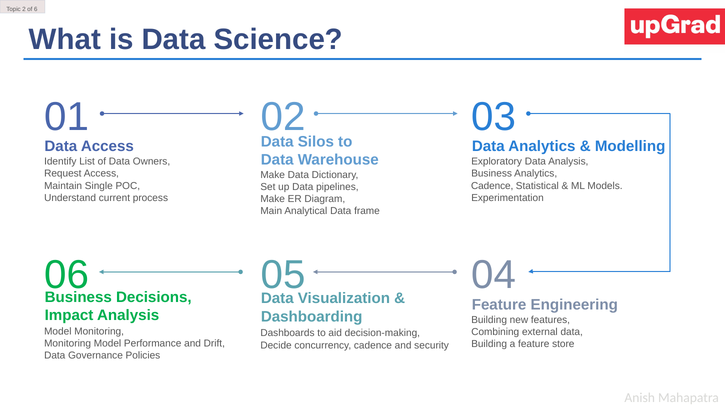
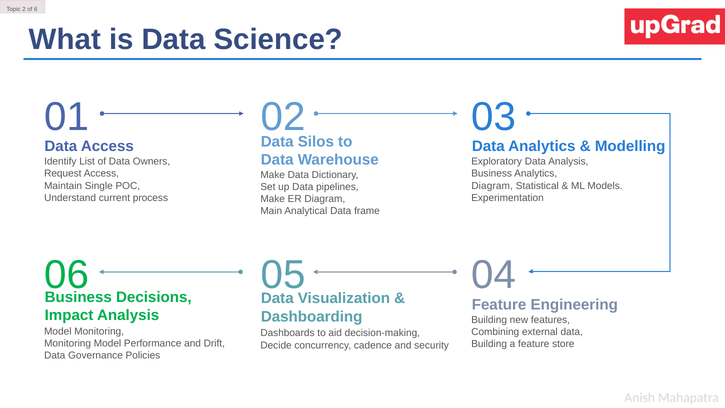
Cadence: Cadence -> Diagram (492, 186)
